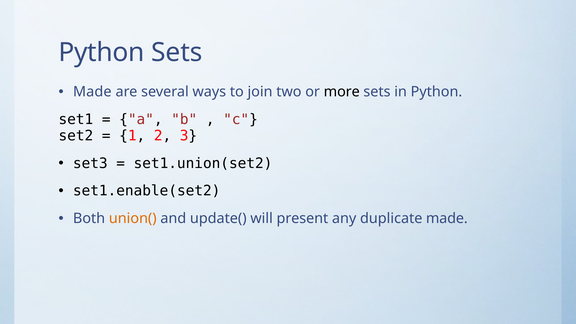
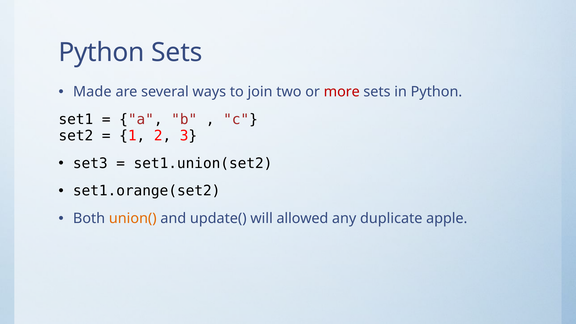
more colour: black -> red (342, 92)
set1.enable(set2: set1.enable(set2 -> set1.orange(set2 (147, 191)
present: present -> allowed (302, 219)
duplicate made: made -> apple (447, 219)
